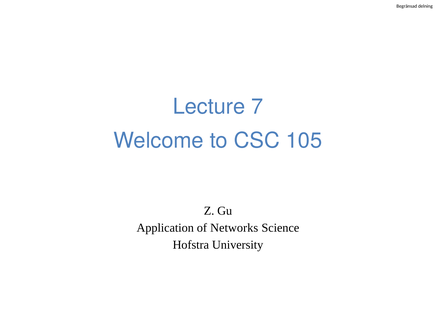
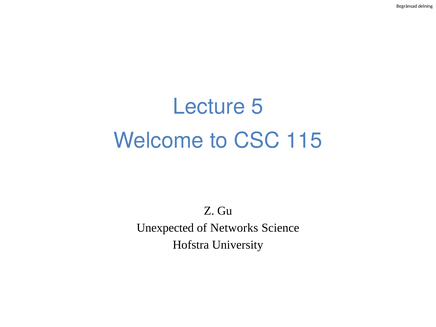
7: 7 -> 5 (257, 107)
105: 105 -> 115 (304, 141)
Application: Application -> Unexpected (165, 228)
